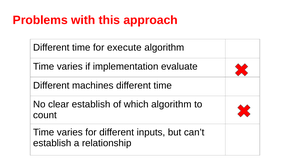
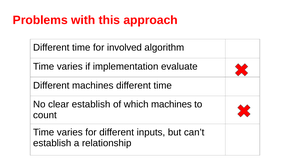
execute: execute -> involved (124, 48)
which algorithm: algorithm -> machines (171, 104)
